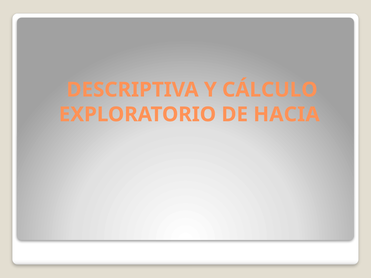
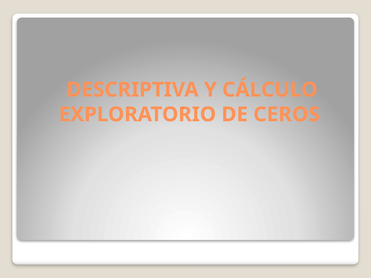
HACIA: HACIA -> CEROS (287, 115)
